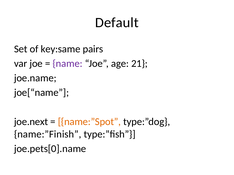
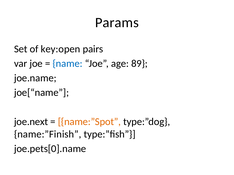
Default: Default -> Params (117, 23)
key:same: key:same -> key:open (61, 49)
name colour: purple -> blue (68, 64)
21: 21 -> 89 (139, 64)
